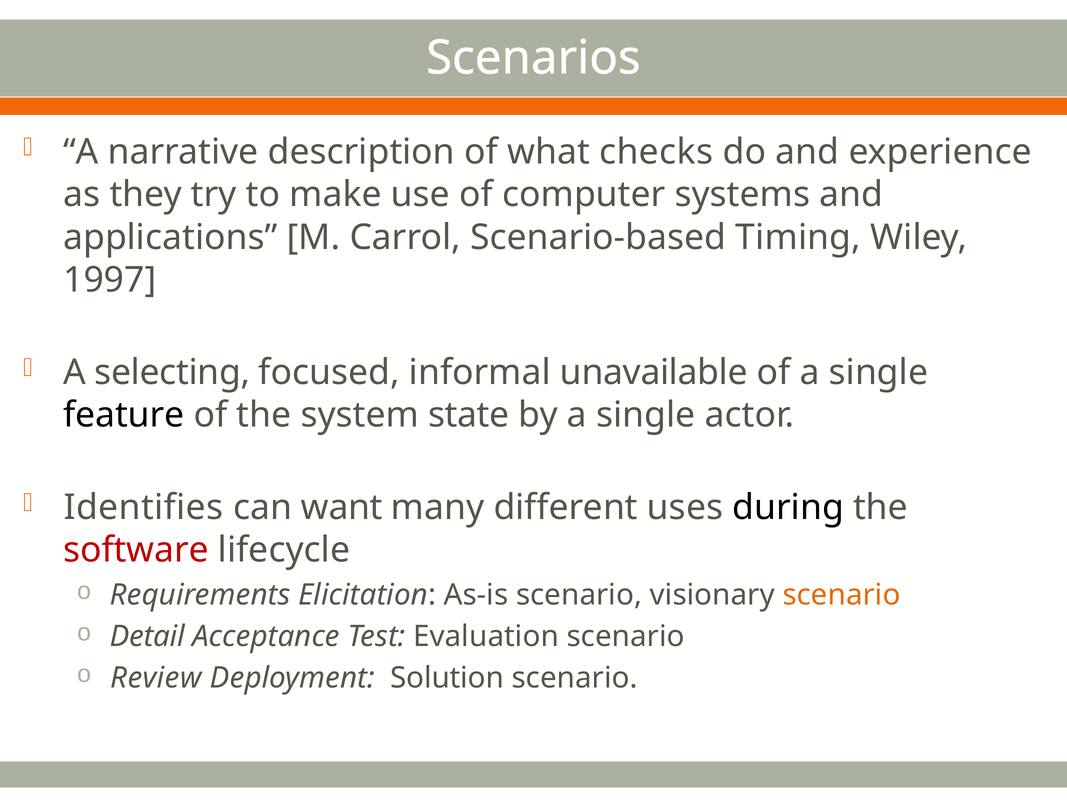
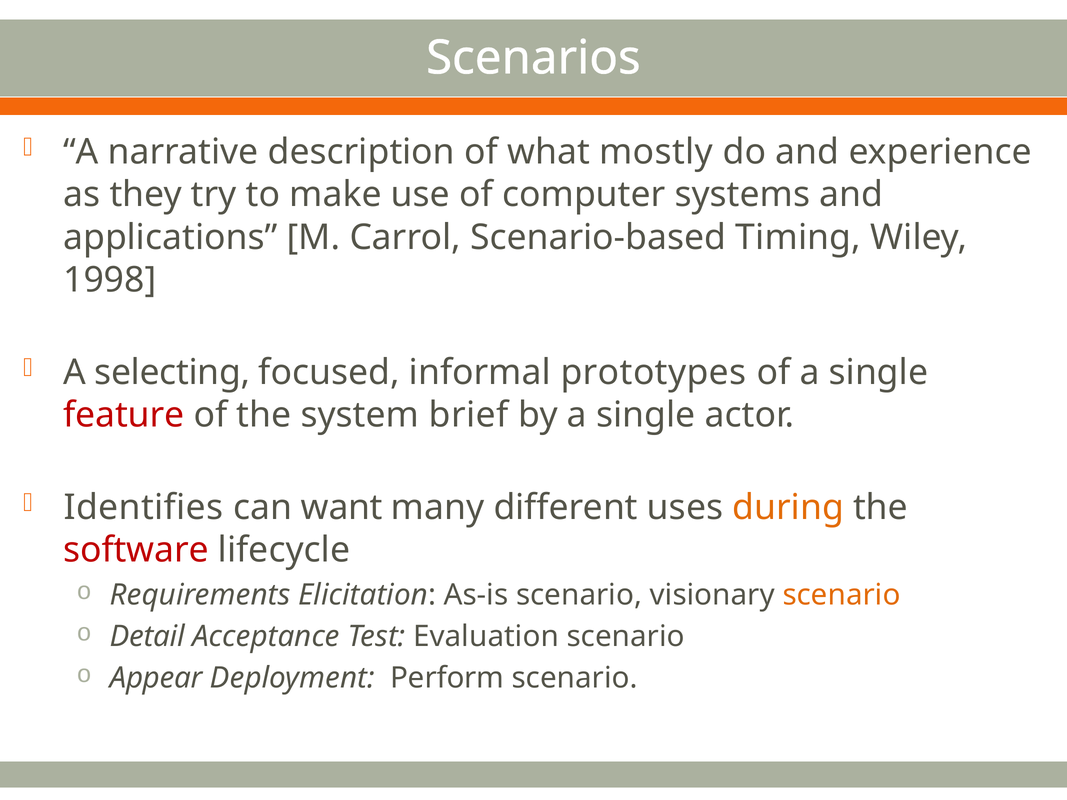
checks: checks -> mostly (656, 152)
1997: 1997 -> 1998 (110, 280)
unavailable: unavailable -> prototypes (654, 373)
feature colour: black -> red (124, 415)
state: state -> brief (469, 415)
during colour: black -> orange (788, 508)
Review: Review -> Appear (156, 678)
Solution: Solution -> Perform (447, 678)
